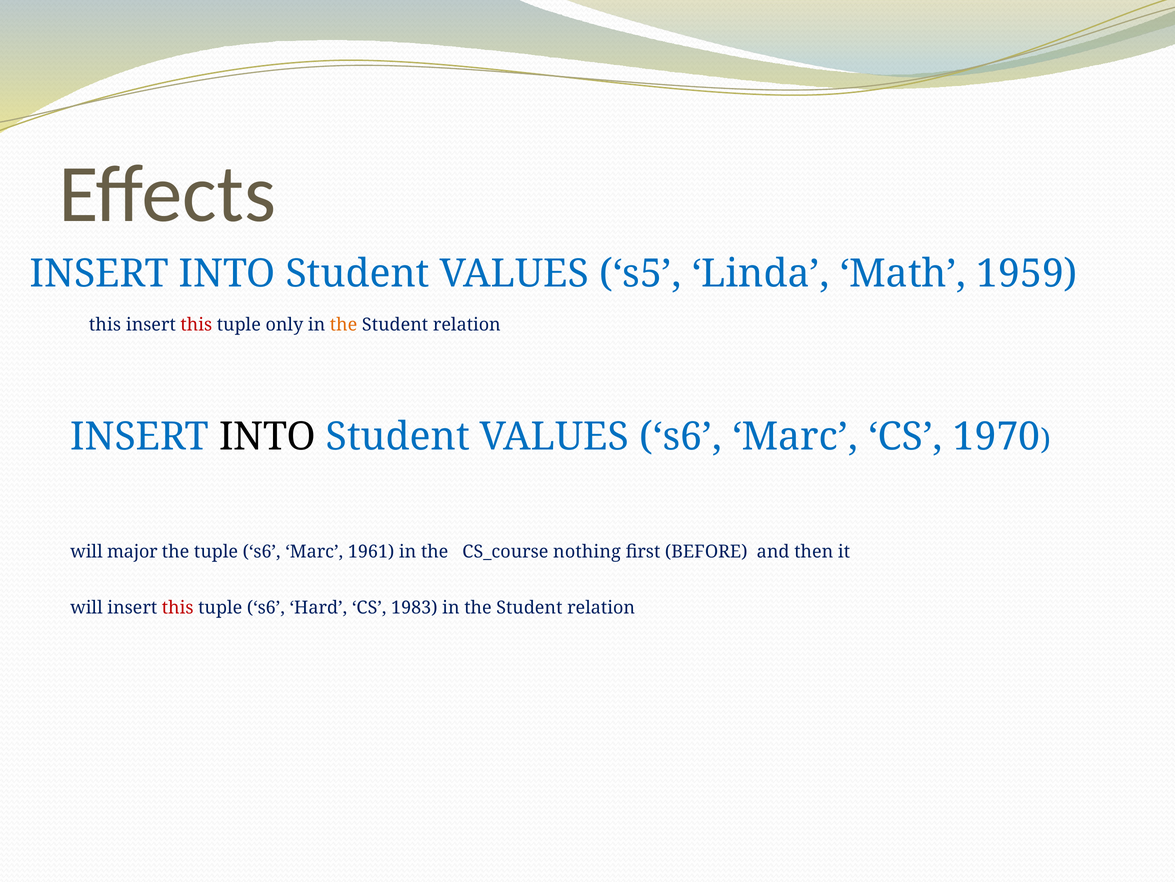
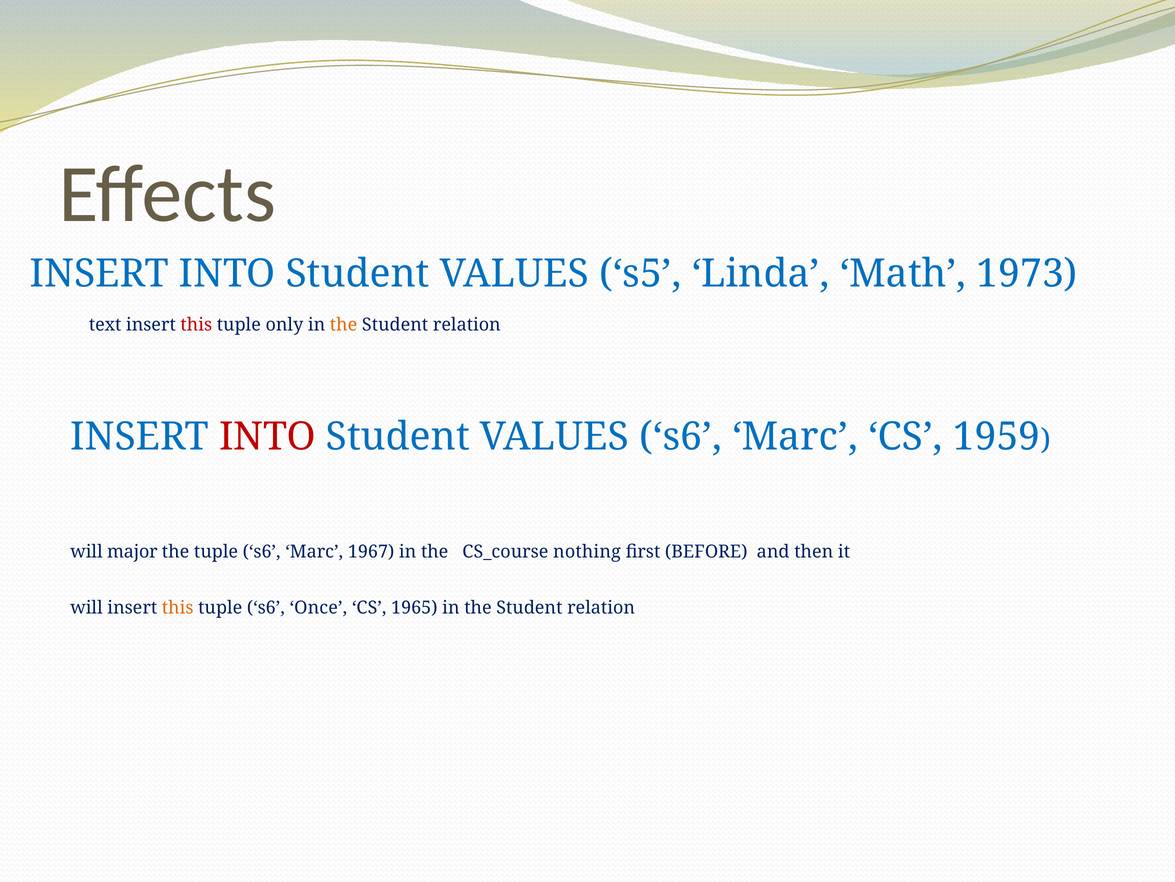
1959: 1959 -> 1973 (1027, 273)
this: this -> text (105, 325)
INTO colour: black -> red (268, 436)
1970: 1970 -> 1959 (997, 436)
1961: 1961 -> 1967 (371, 551)
this colour: red -> orange (178, 608)
Hard: Hard -> Once (318, 608)
1983: 1983 -> 1965 (414, 608)
